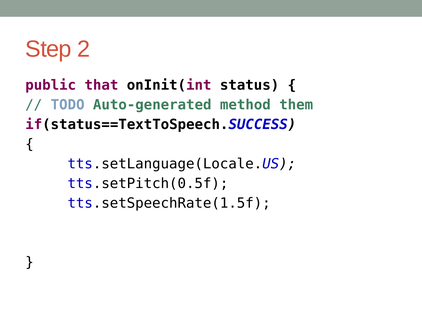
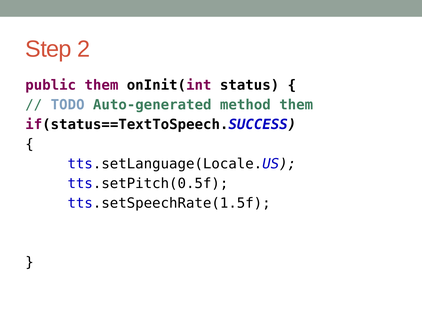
public that: that -> them (101, 85)
